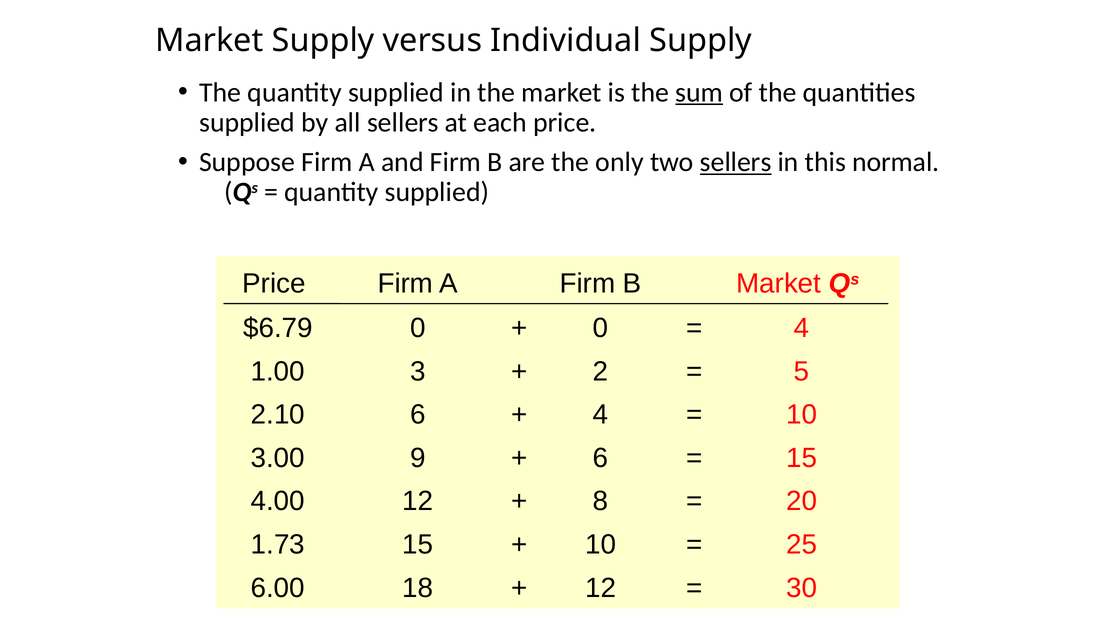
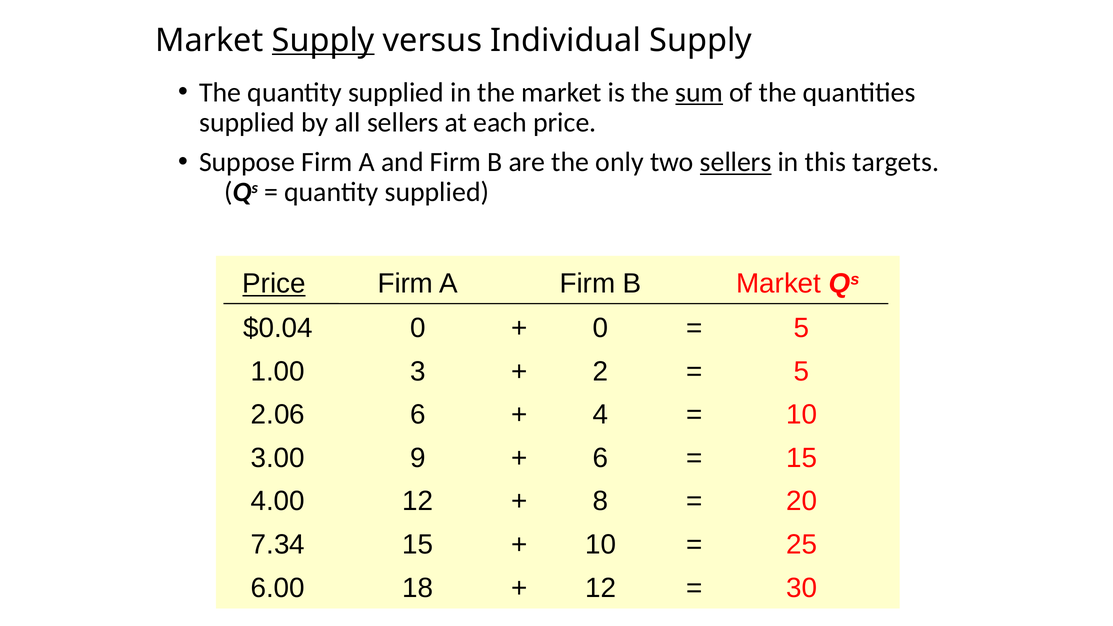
Supply underline: none -> present (323, 40)
normal: normal -> targets (896, 162)
Price underline: none -> present (274, 284)
$6.79: $6.79 -> $0.04 (278, 328)
4: 4 -> 5 (802, 328)
2.10: 2.10 -> 2.06 (278, 415)
1.73: 1.73 -> 7.34 (278, 545)
